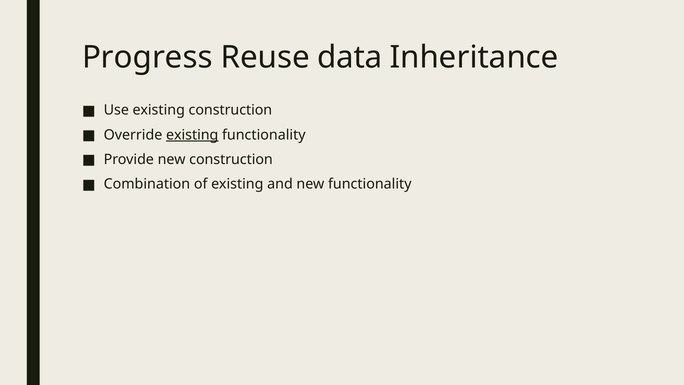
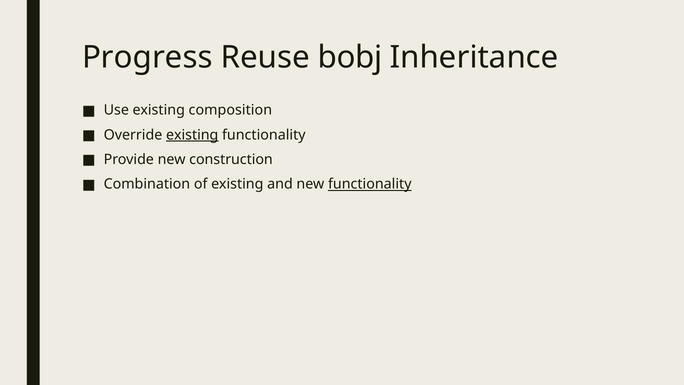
data: data -> bobj (350, 57)
existing construction: construction -> composition (230, 110)
functionality underline: none -> present (370, 184)
